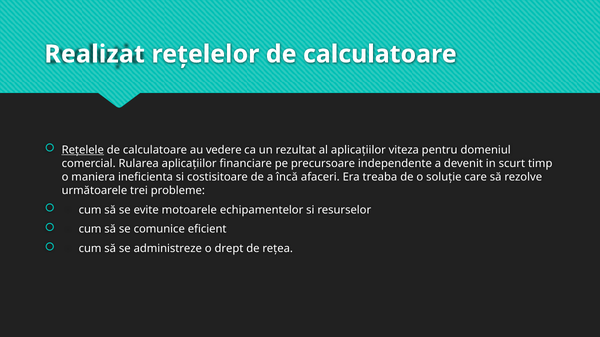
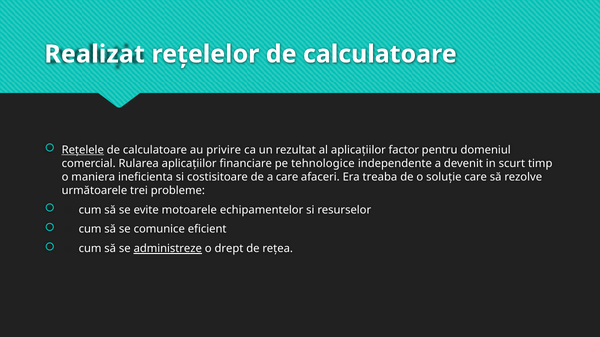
vedere: vedere -> privire (224, 150)
viteza: viteza -> factor (404, 150)
precursoare: precursoare -> tehnologice (323, 164)
a încă: încă -> care (287, 177)
administreze underline: none -> present (168, 249)
